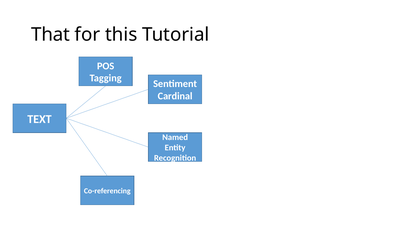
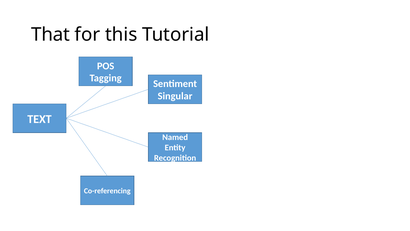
Cardinal: Cardinal -> Singular (175, 96)
